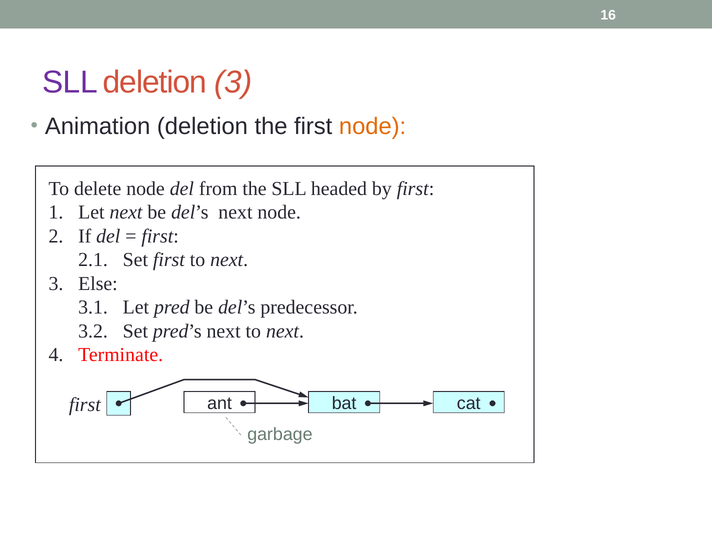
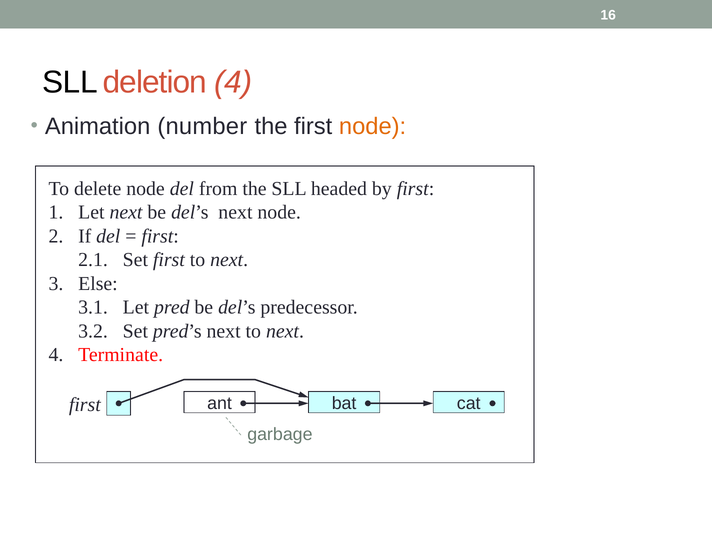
SLL colour: purple -> black (70, 82)
deletion 3: 3 -> 4 (233, 82)
Animation deletion: deletion -> number (202, 126)
